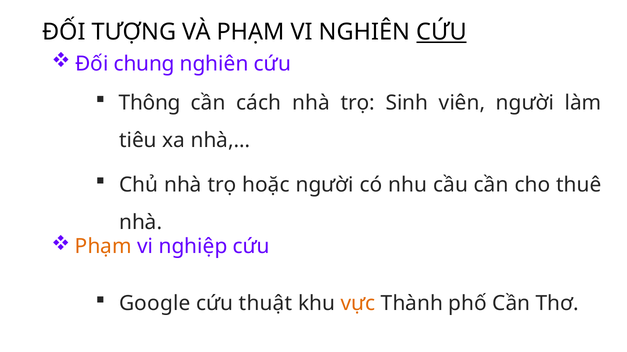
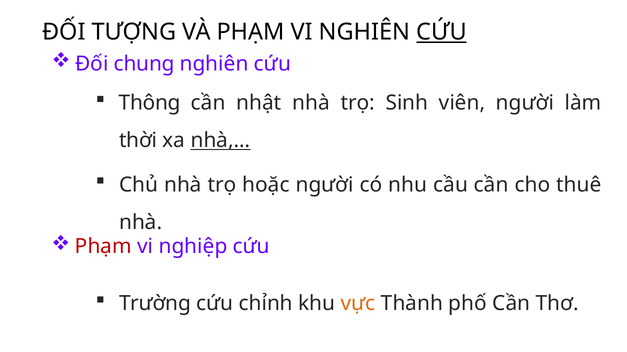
cách: cách -> nhật (259, 103)
tiêu: tiêu -> thời (138, 141)
nhà,… underline: none -> present (220, 141)
Phạm colour: orange -> red (103, 247)
Google: Google -> Trường (155, 304)
thuật: thuật -> chỉnh (266, 304)
